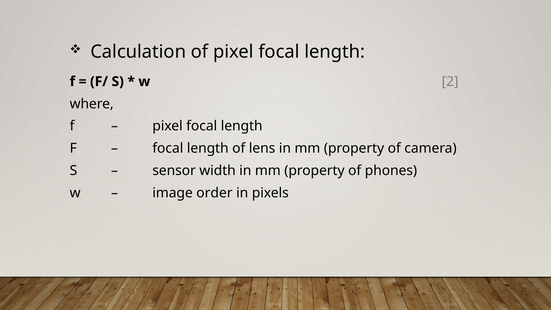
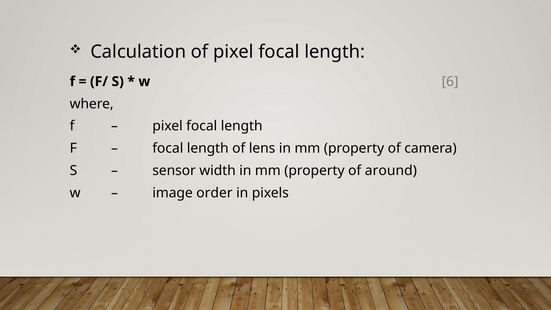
2: 2 -> 6 (450, 82)
phones: phones -> around (391, 171)
